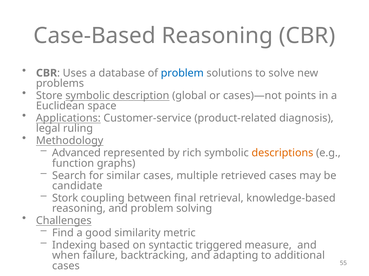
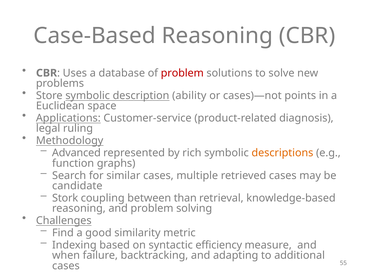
problem colour: blue -> red (182, 73)
global: global -> ability (189, 96)
final: final -> than (185, 199)
triggered: triggered -> efficiency (219, 246)
